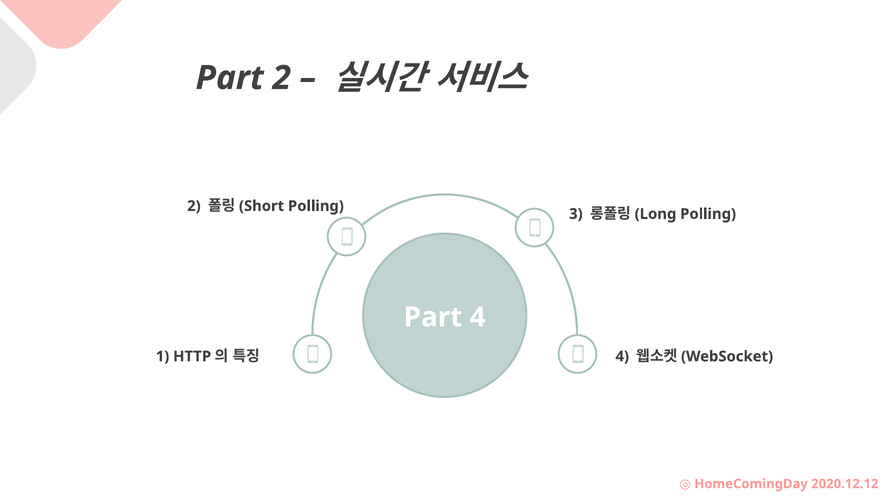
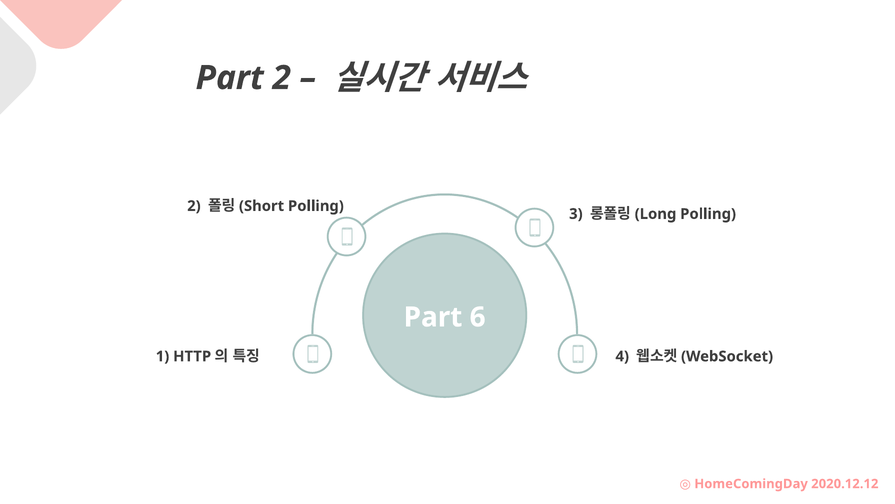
Part 4: 4 -> 6 (478, 317)
